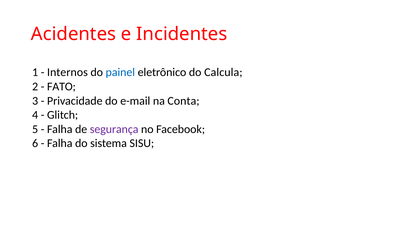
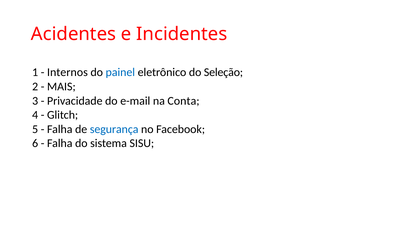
Calcula: Calcula -> Seleção (223, 73)
FATO: FATO -> MAIS (61, 87)
segurança colour: purple -> blue (114, 129)
